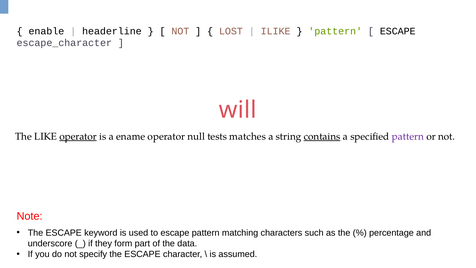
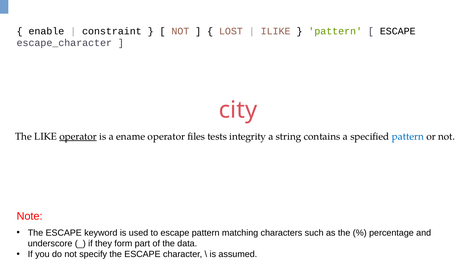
headerline: headerline -> constraint (112, 31)
will: will -> city (238, 110)
null: null -> files (196, 136)
matches: matches -> integrity (248, 136)
contains underline: present -> none (322, 136)
pattern colour: purple -> blue (408, 136)
